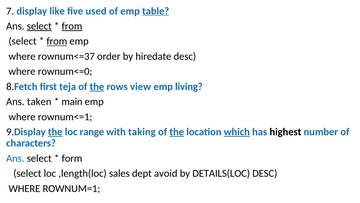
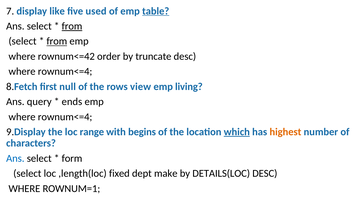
select underline: present -> none (39, 26)
rownum<=37: rownum<=37 -> rownum<=42 (66, 56)
hiredate: hiredate -> truncate (153, 56)
rownum<=0: rownum<=0 -> rownum<=4 (65, 71)
teja: teja -> null (68, 86)
the underline: present -> none (97, 86)
taken: taken -> query (39, 101)
main: main -> ends (72, 101)
rownum<=1: rownum<=1 -> rownum<=4 (65, 117)
the underline: present -> none (55, 132)
taking: taking -> begins (142, 132)
the underline: present -> none (177, 132)
highest colour: black -> orange (285, 132)
sales: sales -> fixed (119, 173)
avoid: avoid -> make (166, 173)
